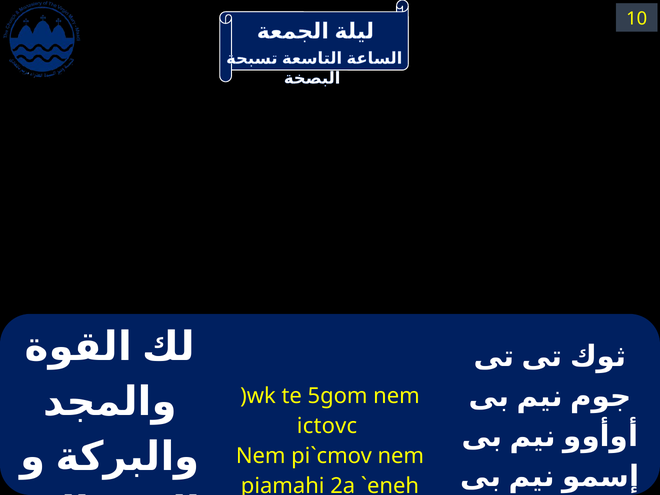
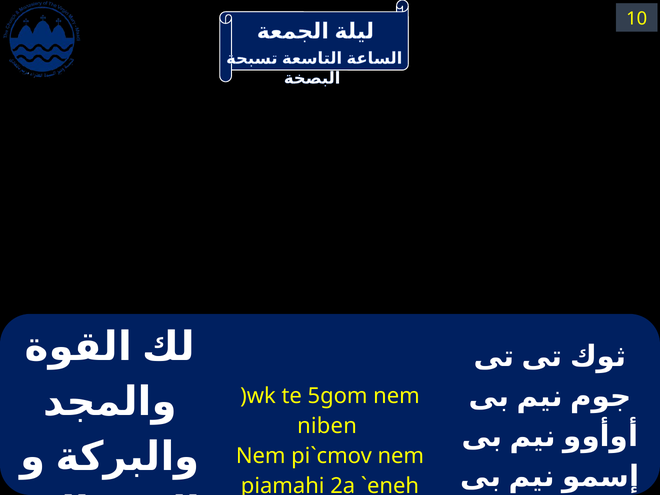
ictovc: ictovc -> niben (327, 426)
